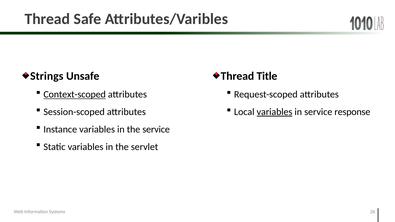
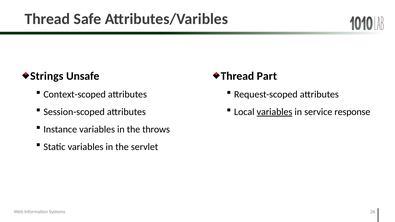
Title: Title -> Part (267, 76)
Context-scoped underline: present -> none (75, 95)
the service: service -> throws (156, 129)
